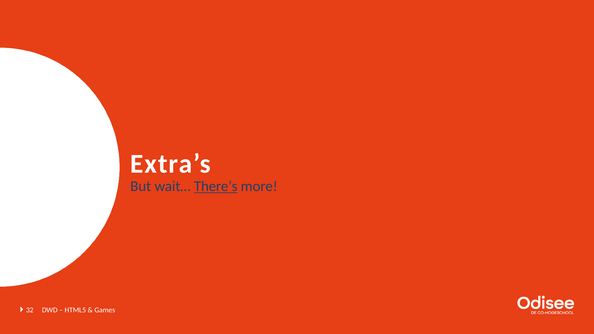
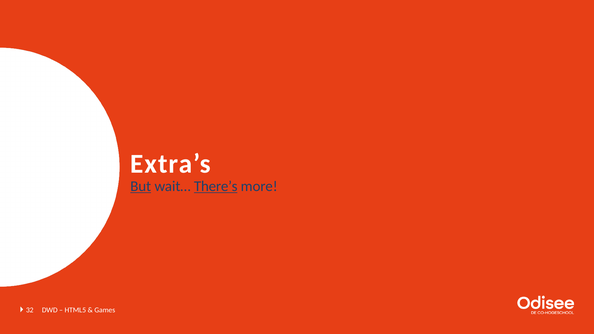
But underline: none -> present (141, 186)
